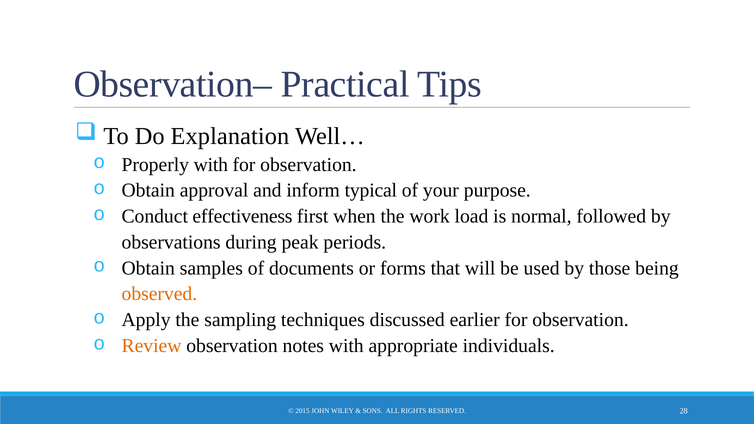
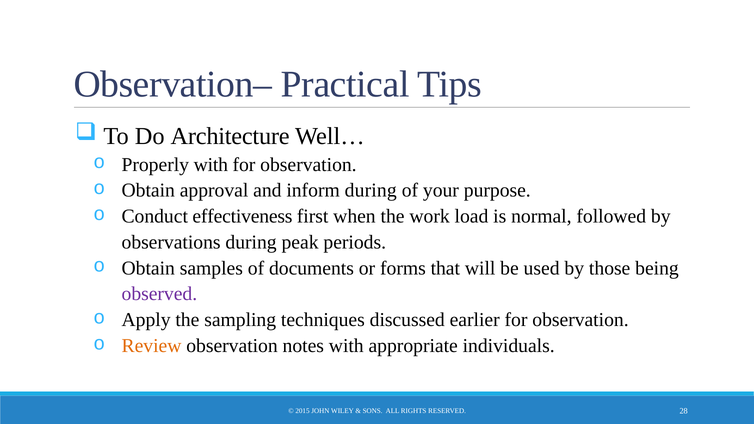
Explanation: Explanation -> Architecture (230, 136)
inform typical: typical -> during (371, 191)
observed colour: orange -> purple (159, 294)
